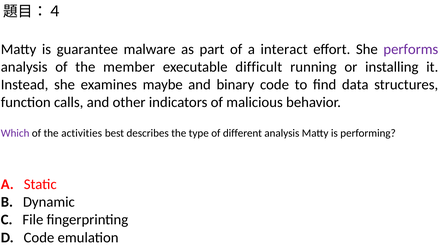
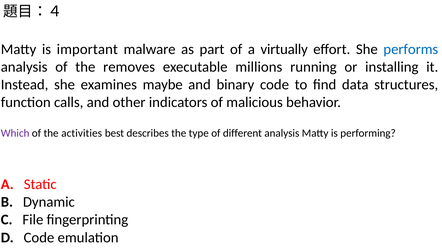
guarantee: guarantee -> important (87, 49)
interact: interact -> virtually (284, 49)
performs colour: purple -> blue (411, 49)
member: member -> removes (129, 67)
difficult: difficult -> millions (259, 67)
